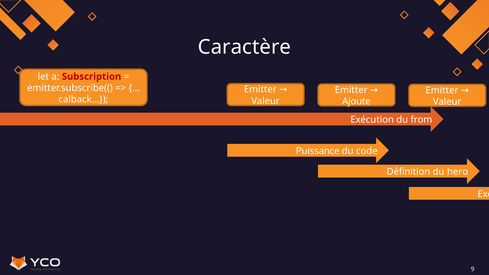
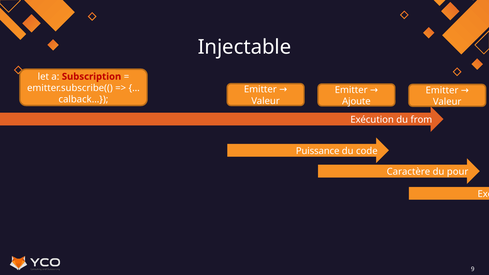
Caractère: Caractère -> Injectable (244, 47)
Définition: Définition -> Caractère (408, 172)
hero: hero -> pour (458, 172)
